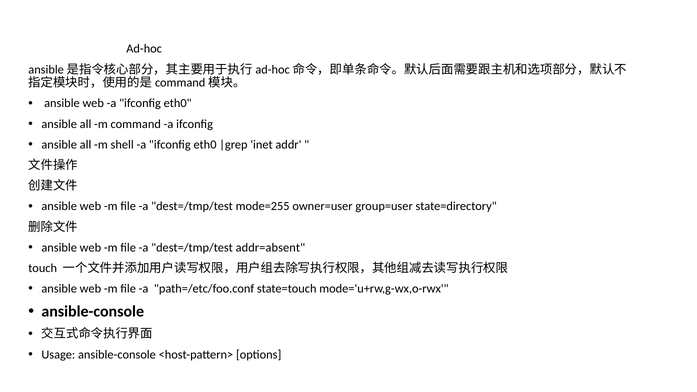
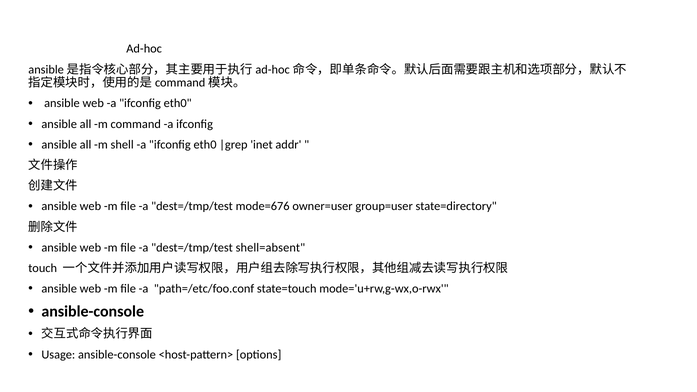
mode=255: mode=255 -> mode=676 (263, 206)
addr=absent: addr=absent -> shell=absent (270, 248)
